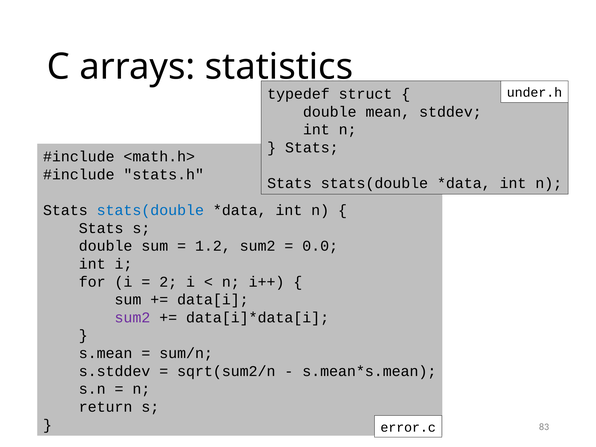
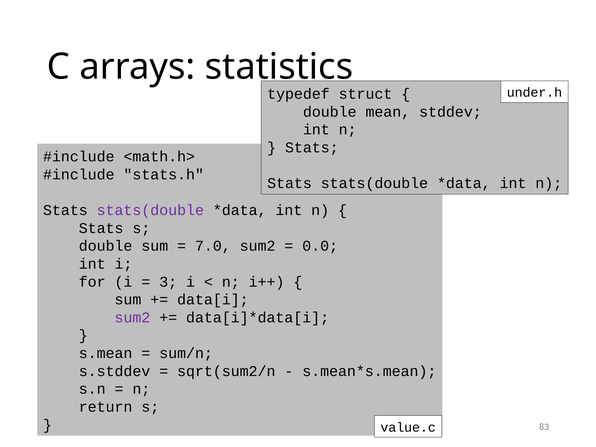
stats(double colour: blue -> purple (150, 210)
1.2: 1.2 -> 7.0 (213, 246)
2: 2 -> 3 (168, 282)
error.c: error.c -> value.c (408, 427)
